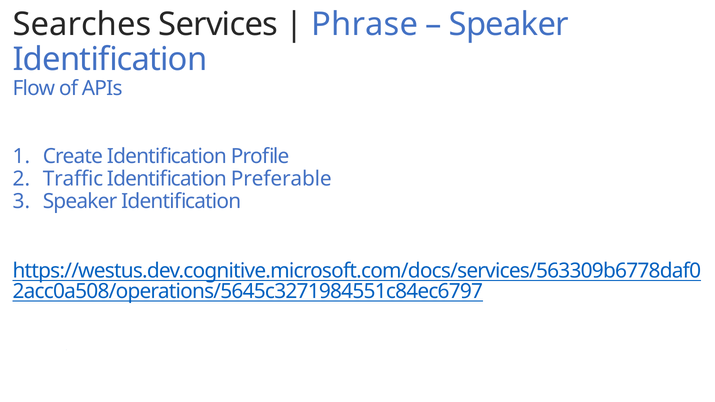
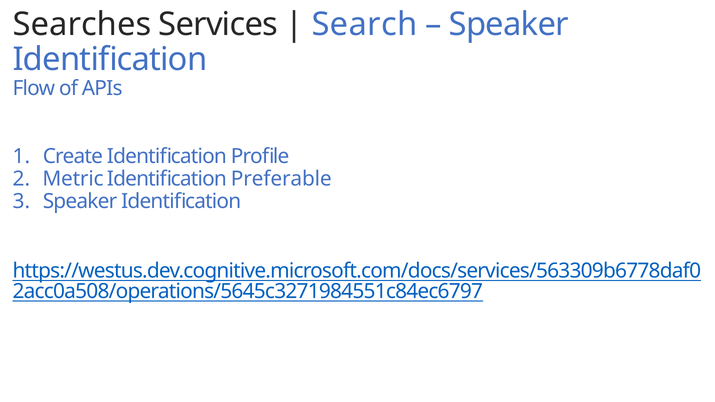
Phrase: Phrase -> Search (365, 24)
Traffic: Traffic -> Metric (73, 179)
